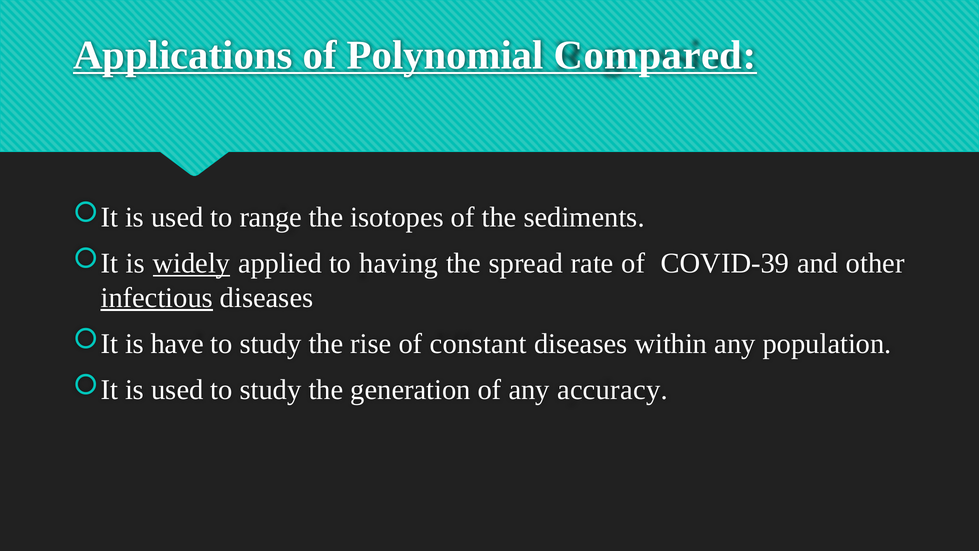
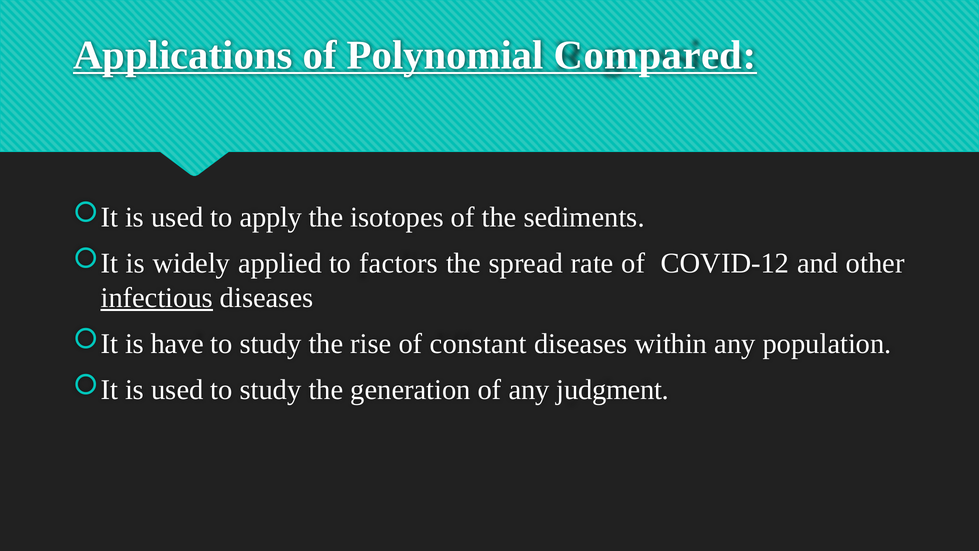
range: range -> apply (271, 217)
widely underline: present -> none (192, 263)
having: having -> factors (399, 263)
COVID-39: COVID-39 -> COVID-12 (725, 263)
accuracy: accuracy -> judgment (613, 390)
